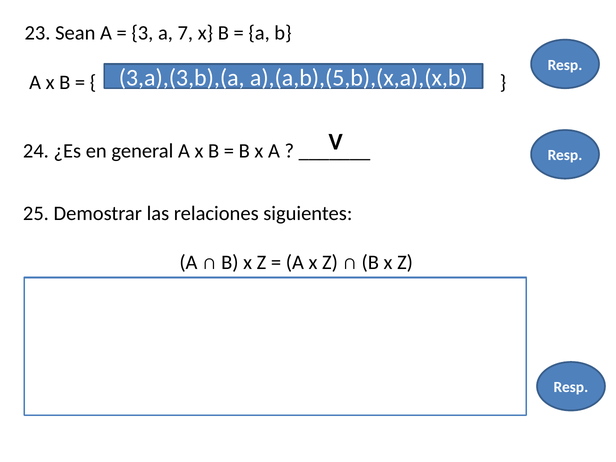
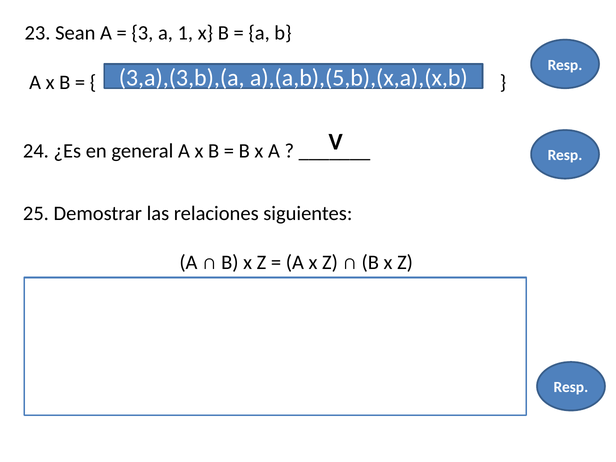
7: 7 -> 1 (185, 33)
